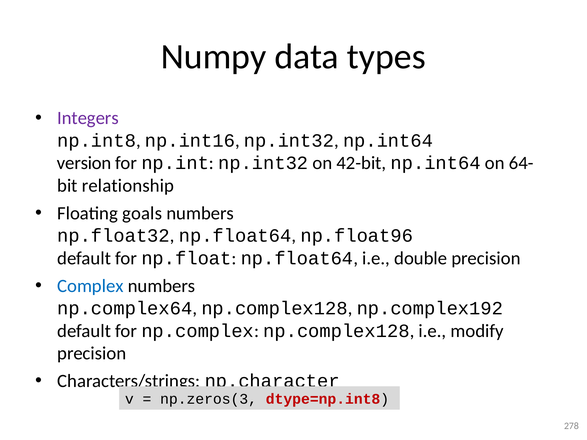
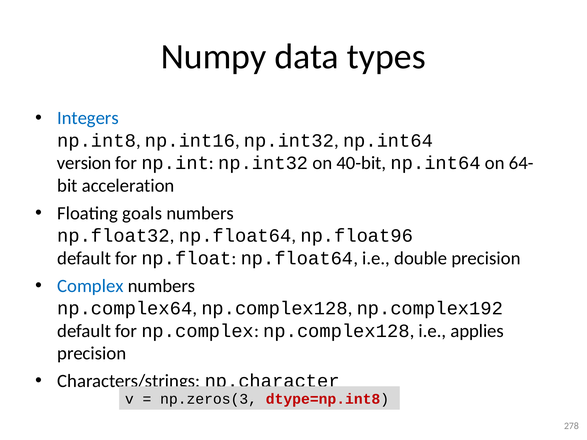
Integers colour: purple -> blue (88, 118)
42-bit: 42-bit -> 40-bit (361, 163)
relationship: relationship -> acceleration (128, 186)
modify: modify -> applies (477, 331)
